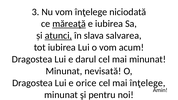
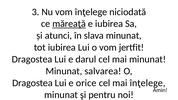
atunci underline: present -> none (58, 36)
slava salvarea: salvarea -> minunat (124, 36)
acum: acum -> jertfit (131, 47)
nevisată: nevisată -> salvarea (103, 71)
